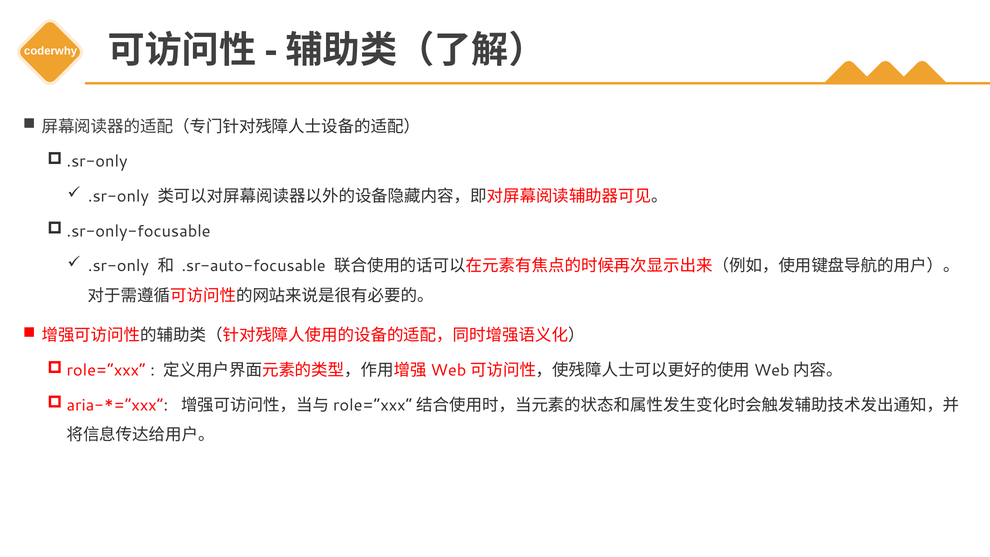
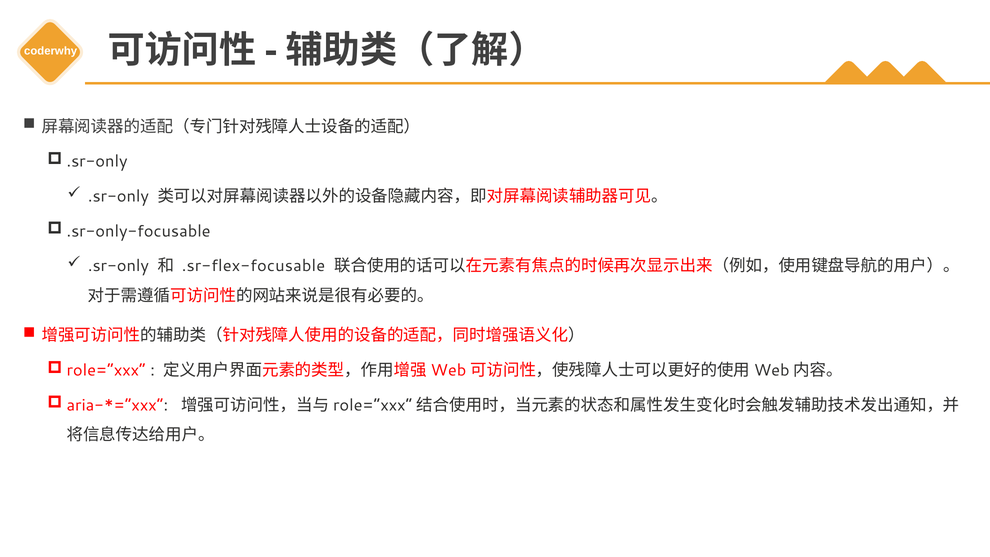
.sr-auto-focusable: .sr-auto-focusable -> .sr-flex-focusable (253, 266)
